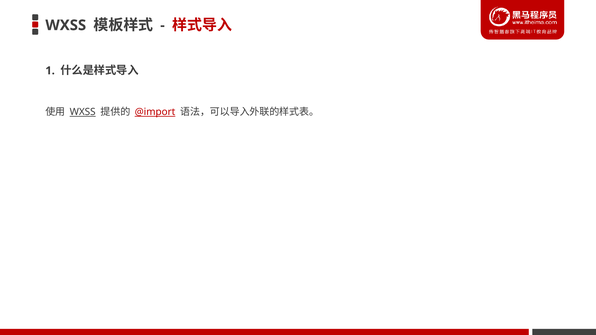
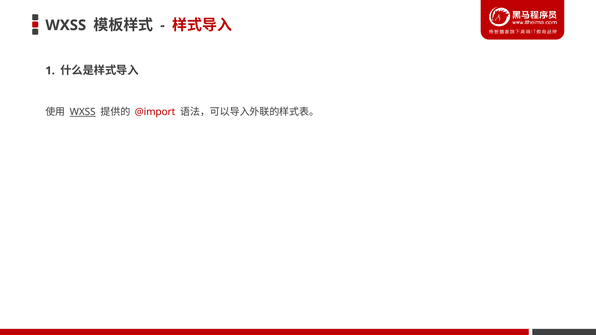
@import underline: present -> none (155, 112)
